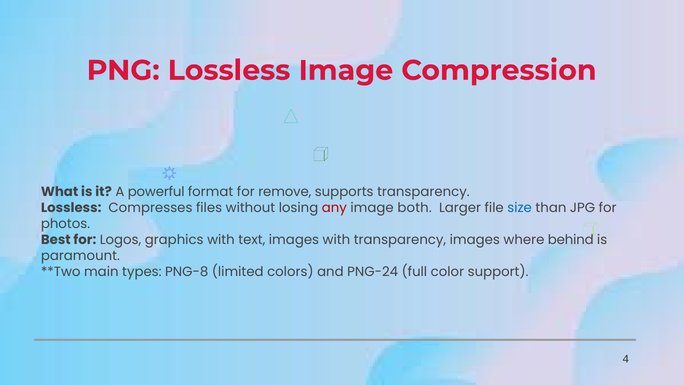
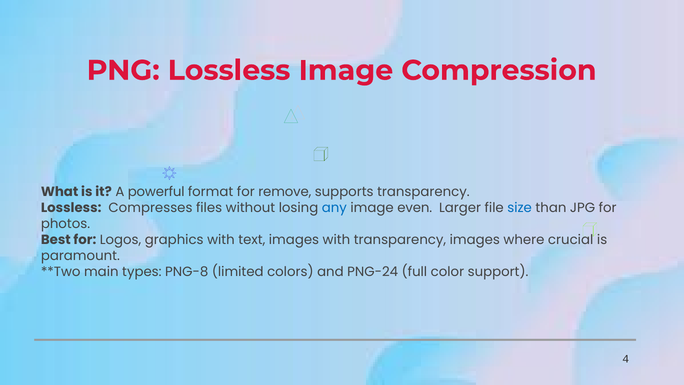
any colour: red -> blue (334, 208)
both: both -> even (415, 208)
behind: behind -> crucial (571, 240)
